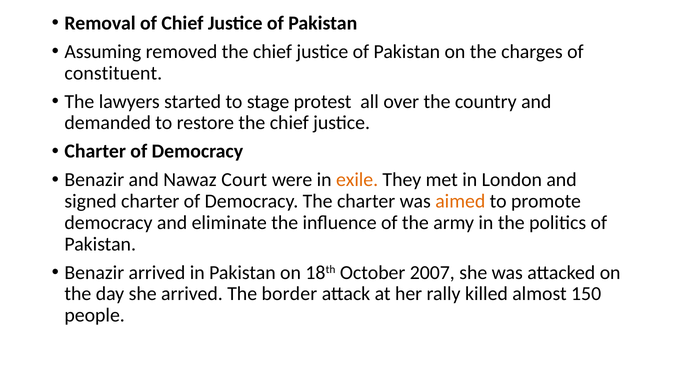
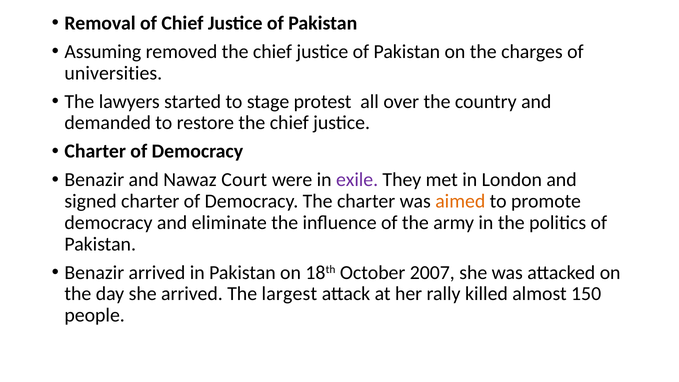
constituent: constituent -> universities (113, 73)
exile colour: orange -> purple (357, 180)
border: border -> largest (289, 294)
